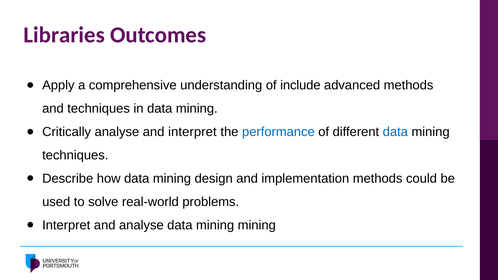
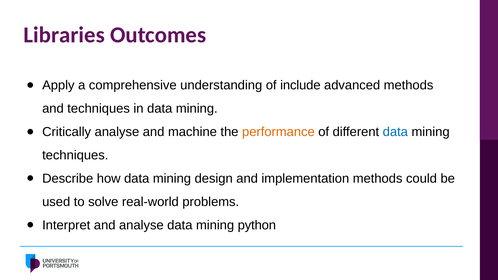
and interpret: interpret -> machine (192, 132)
performance colour: blue -> orange (278, 132)
mining mining: mining -> python (257, 225)
